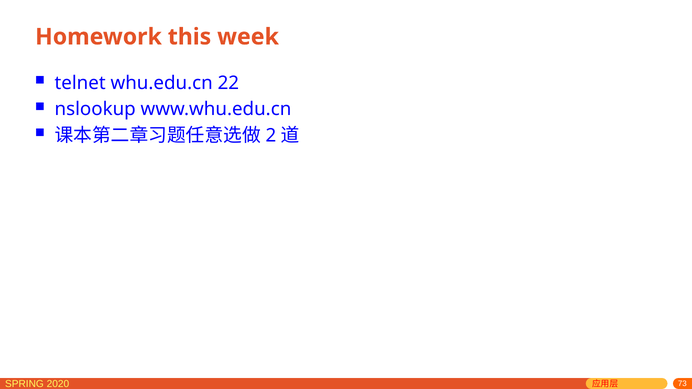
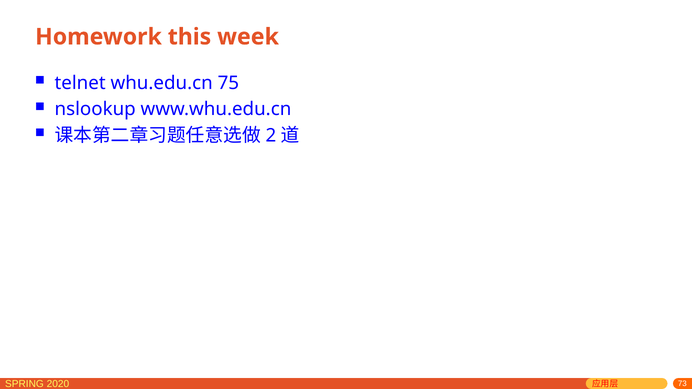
22: 22 -> 75 (228, 83)
